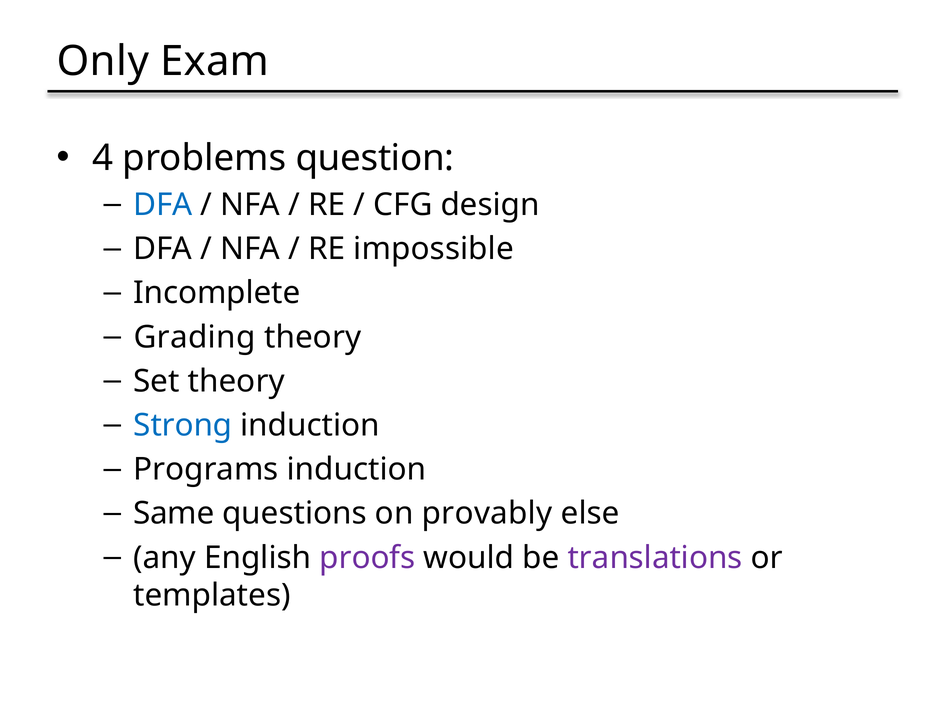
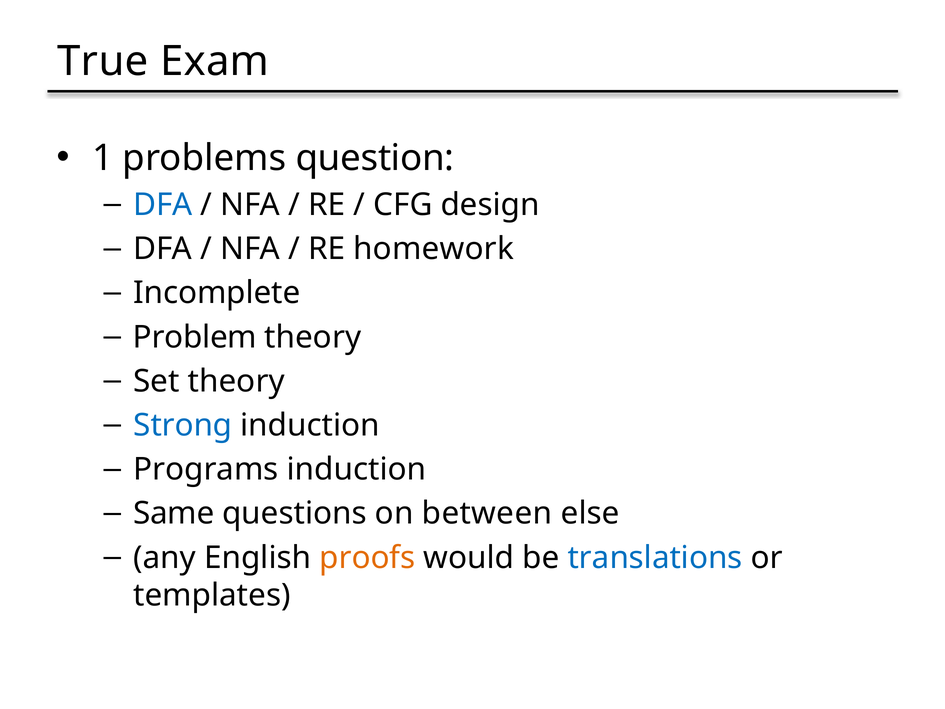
Only: Only -> True (103, 61)
4: 4 -> 1 (103, 158)
impossible: impossible -> homework (434, 249)
Grading: Grading -> Problem (195, 337)
provably: provably -> between (487, 513)
proofs colour: purple -> orange (367, 557)
translations colour: purple -> blue (655, 557)
